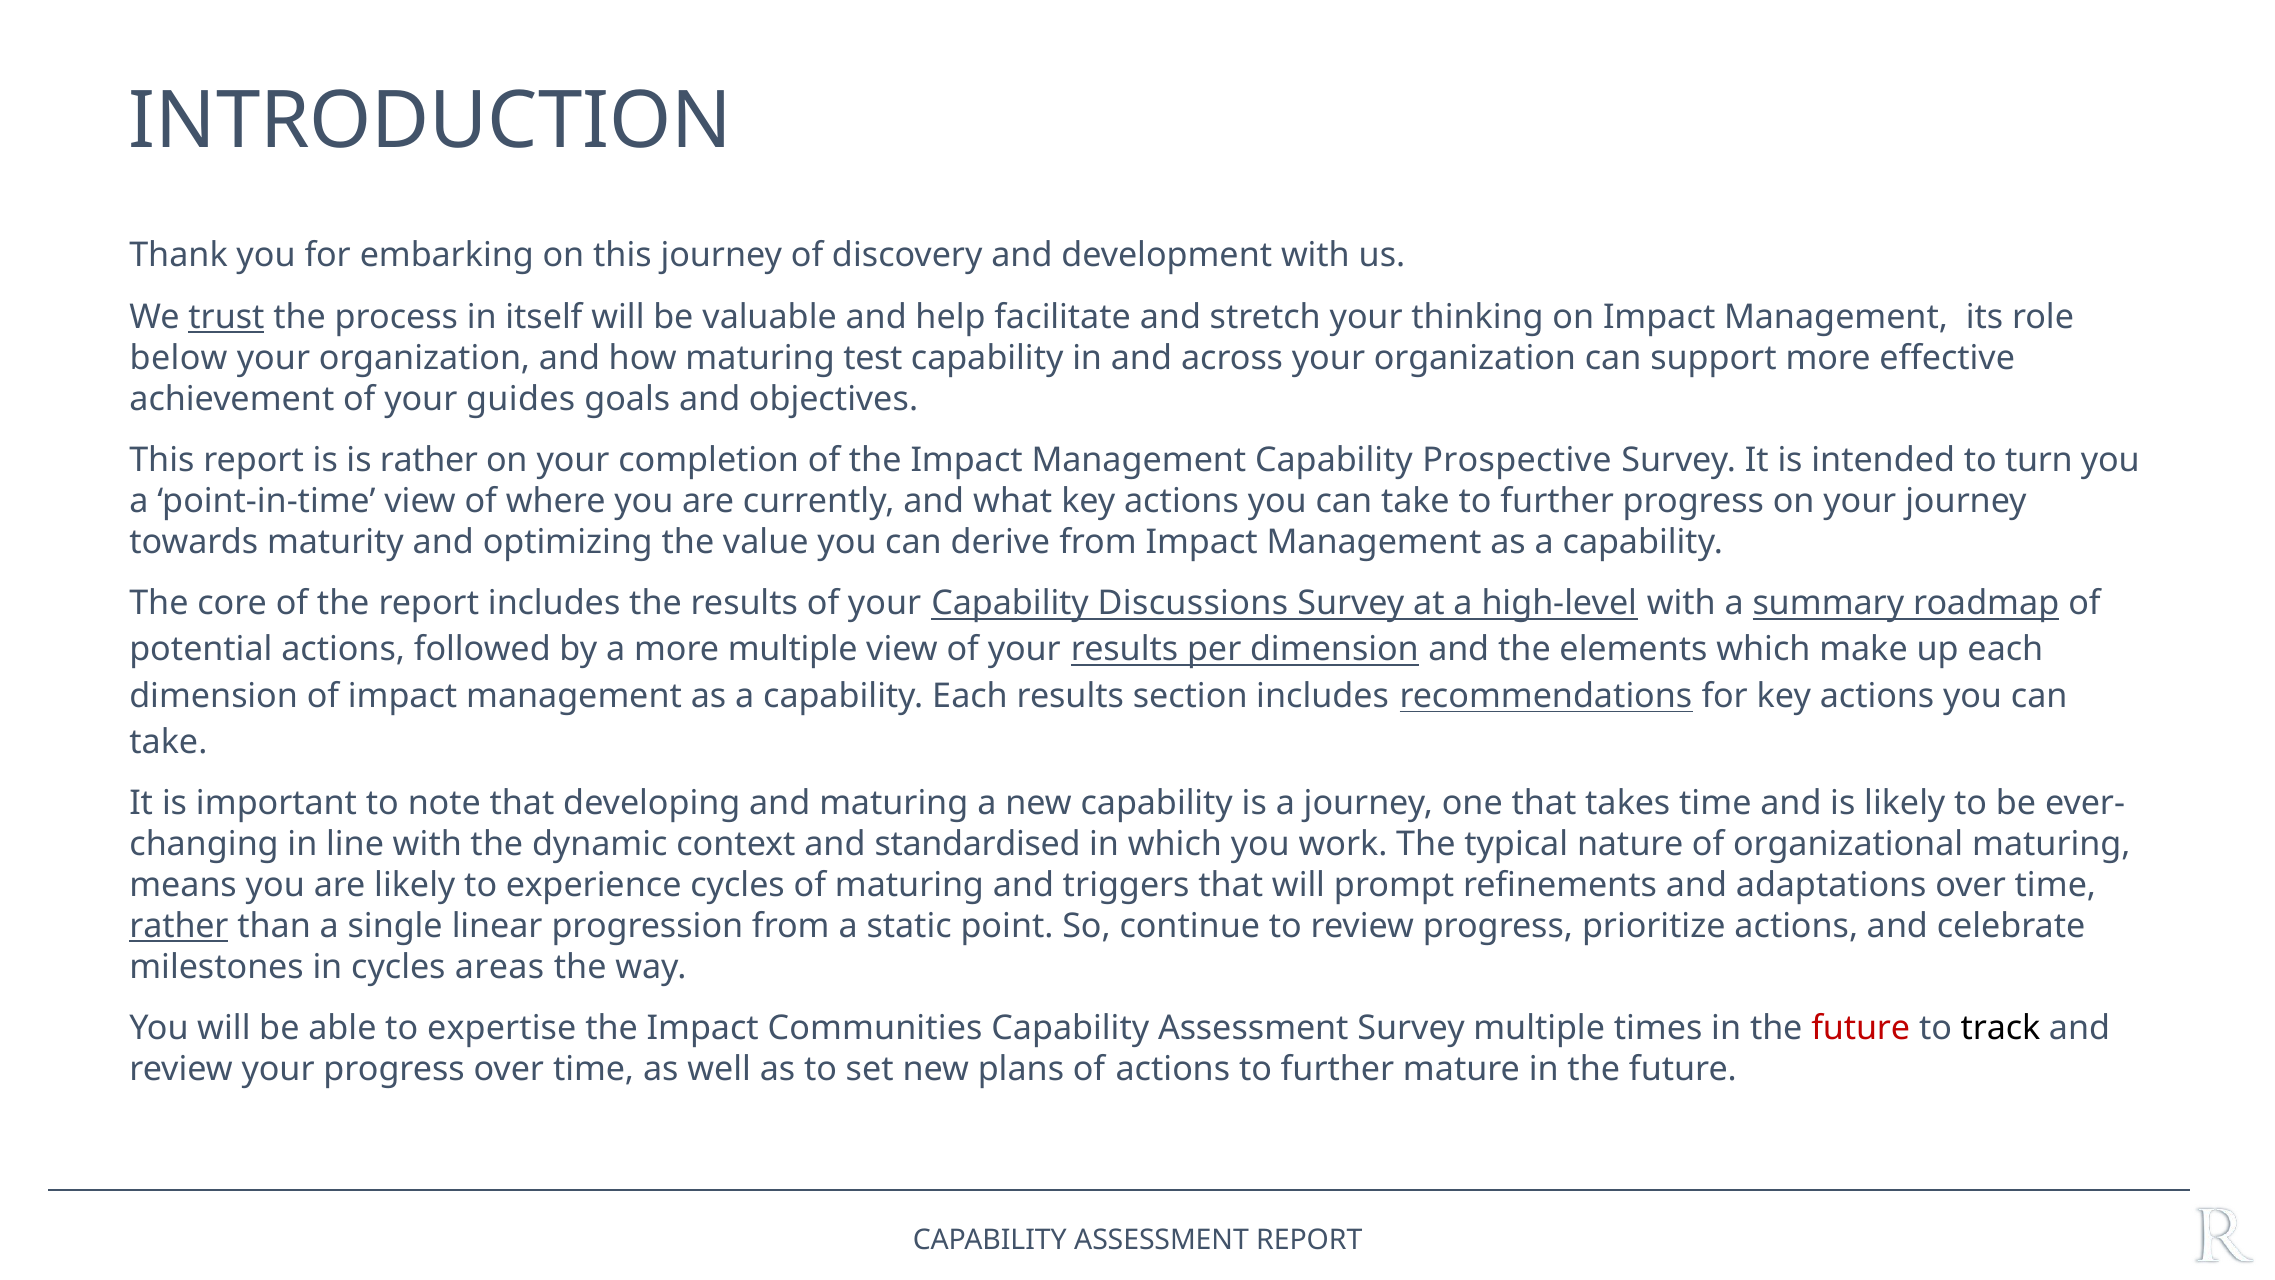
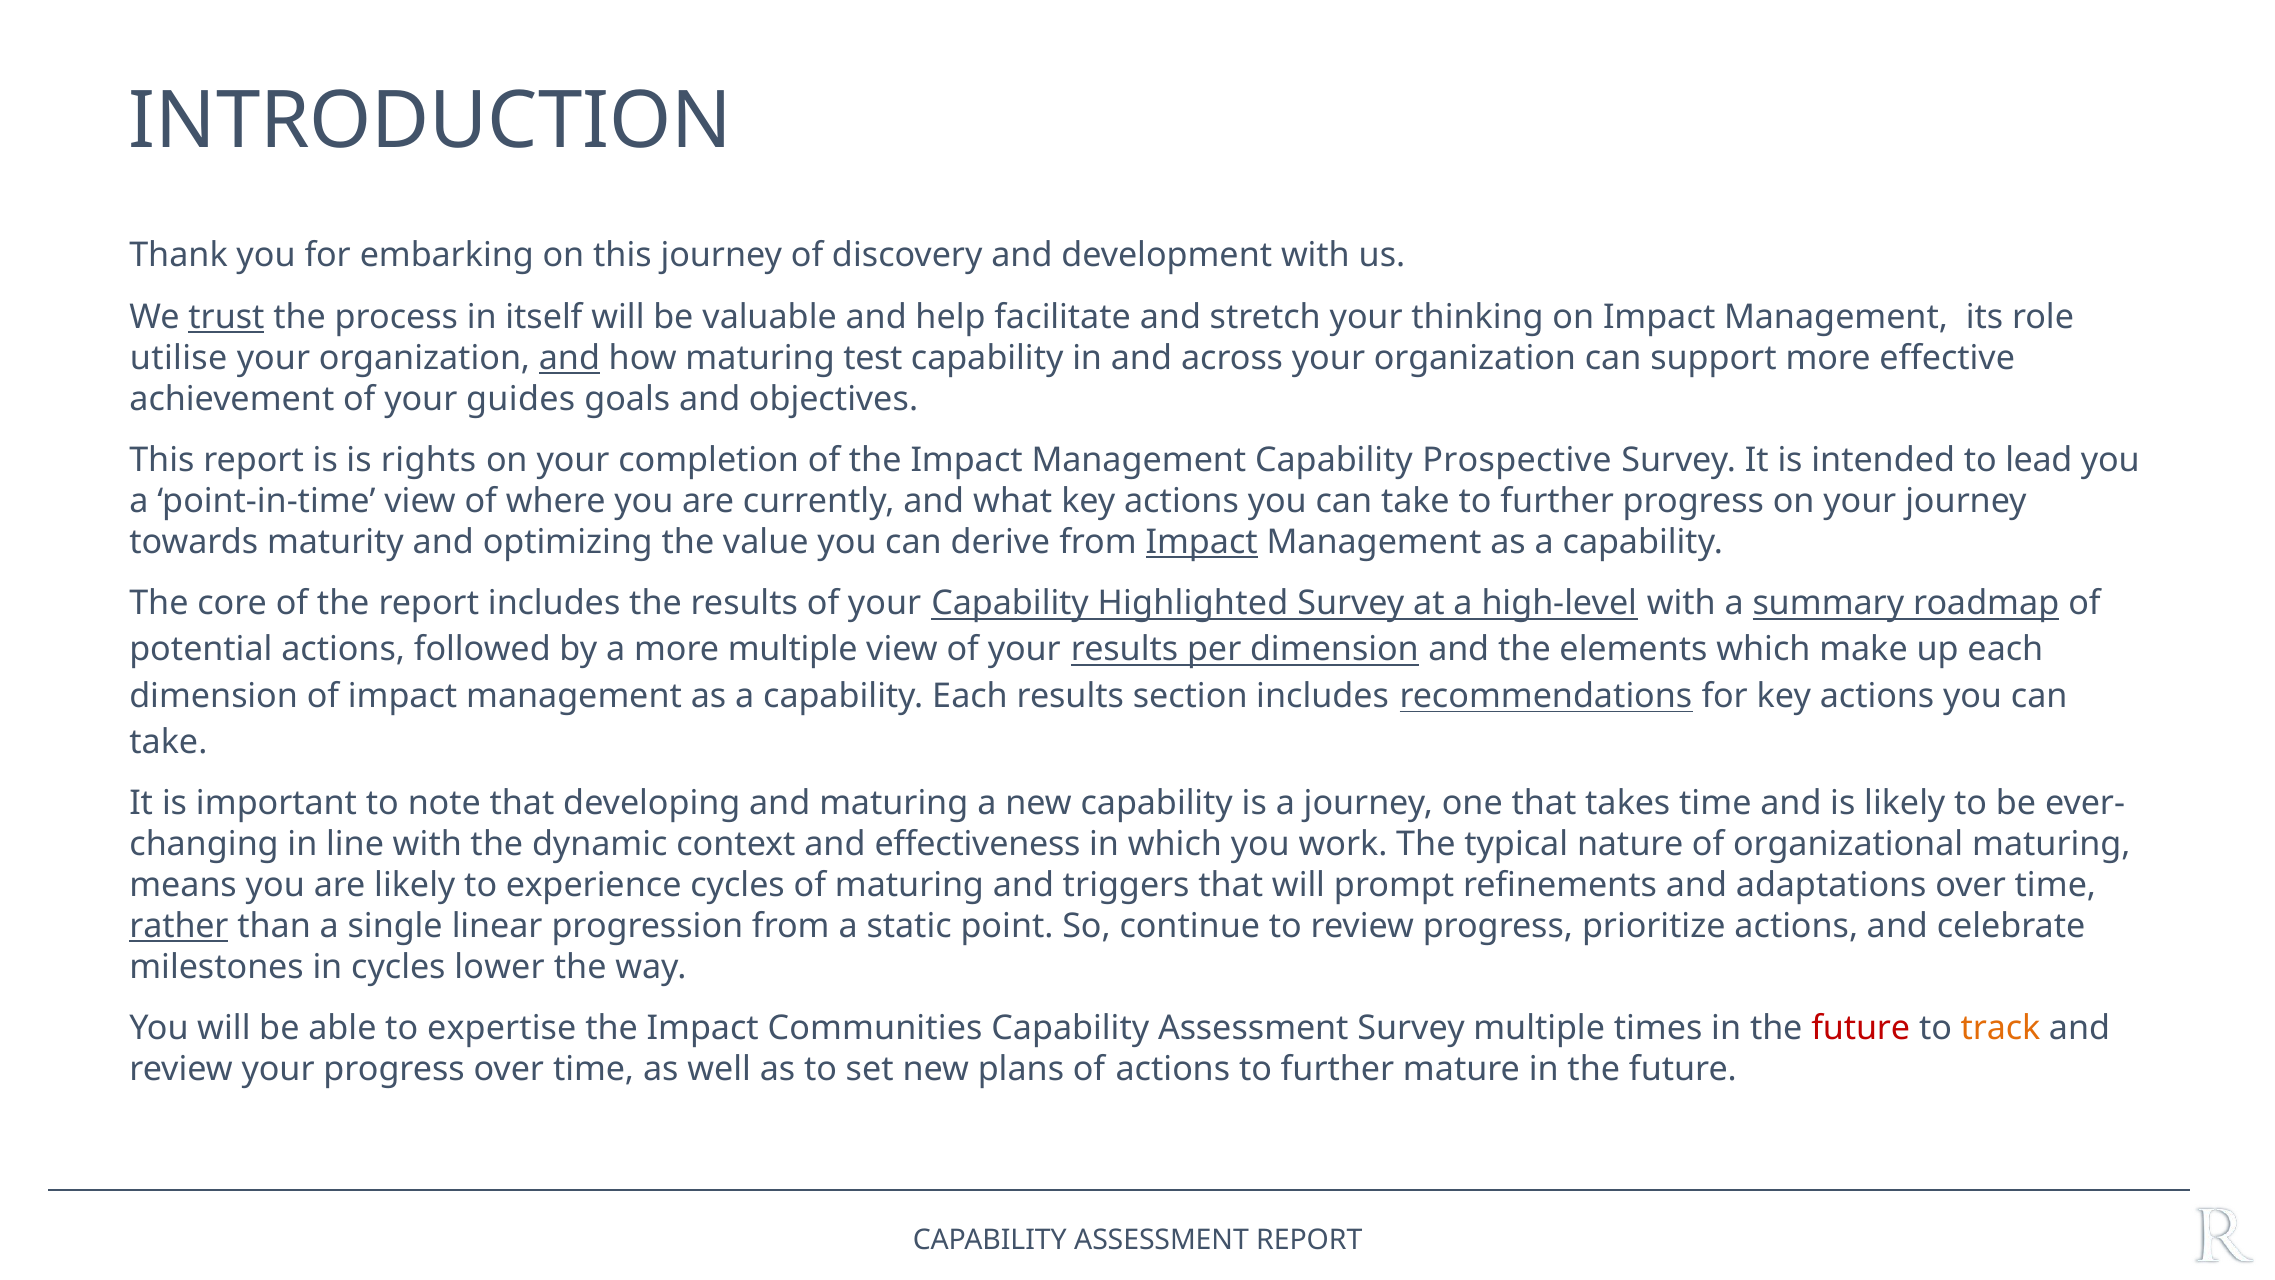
below: below -> utilise (179, 358)
and underline: none -> present (569, 358)
is rather: rather -> rights (429, 460)
turn: turn -> lead (2039, 460)
Impact underline: none -> present (1202, 542)
Discussions: Discussions -> Highlighted (1193, 603)
standardised: standardised -> effectiveness (978, 844)
areas: areas -> lower (500, 967)
track colour: black -> orange (2000, 1028)
